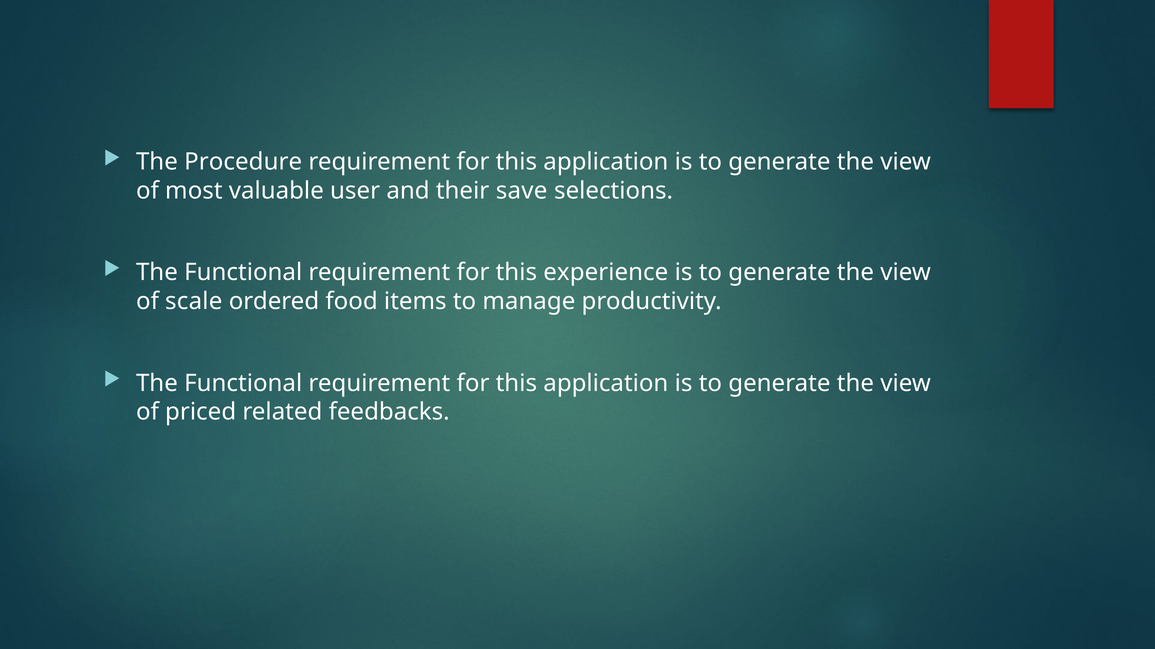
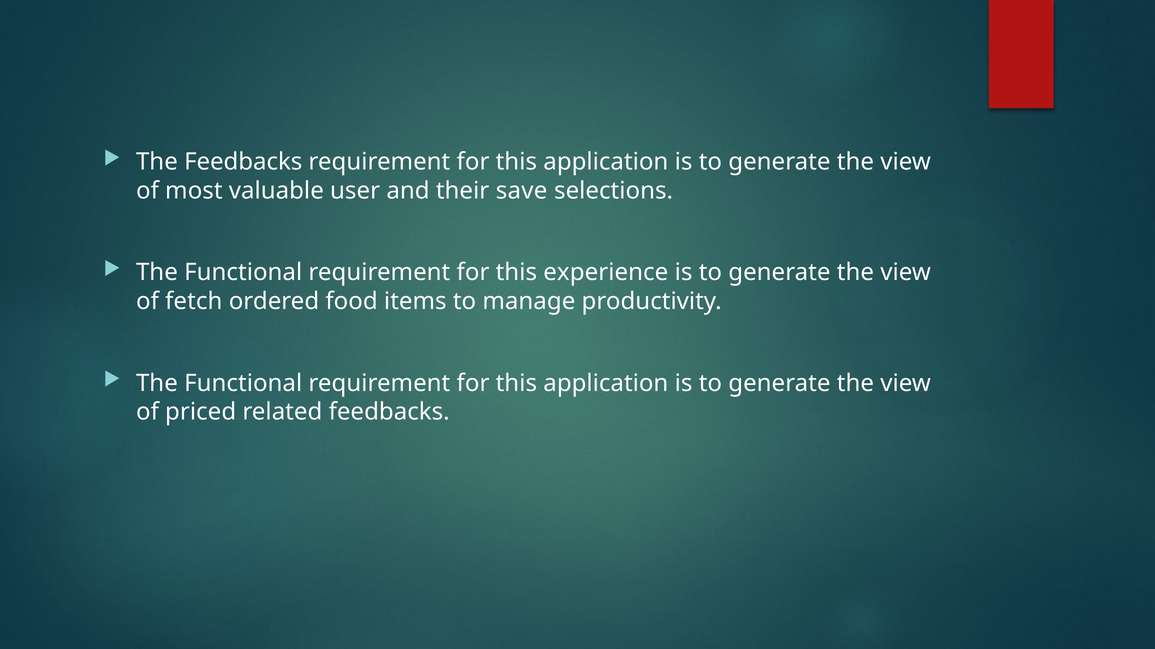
The Procedure: Procedure -> Feedbacks (243, 162)
scale: scale -> fetch (194, 302)
